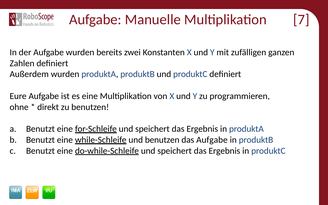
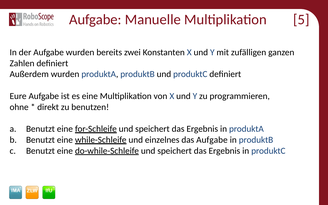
7: 7 -> 5 (301, 20)
und benutzen: benutzen -> einzelnes (162, 140)
